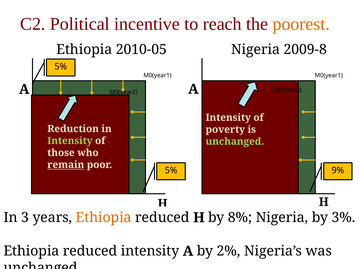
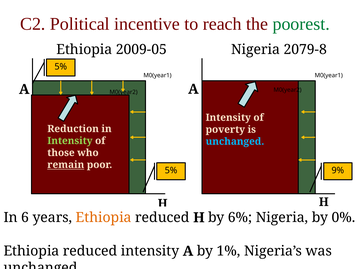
poorest colour: orange -> green (301, 24)
2010-05: 2010-05 -> 2009-05 (141, 50)
2009-8: 2009-8 -> 2079-8 (305, 50)
unchanged colour: light green -> light blue (235, 142)
3: 3 -> 6 (25, 218)
8%: 8% -> 6% (240, 218)
3%: 3% -> 0% (343, 218)
2%: 2% -> 1% (229, 251)
